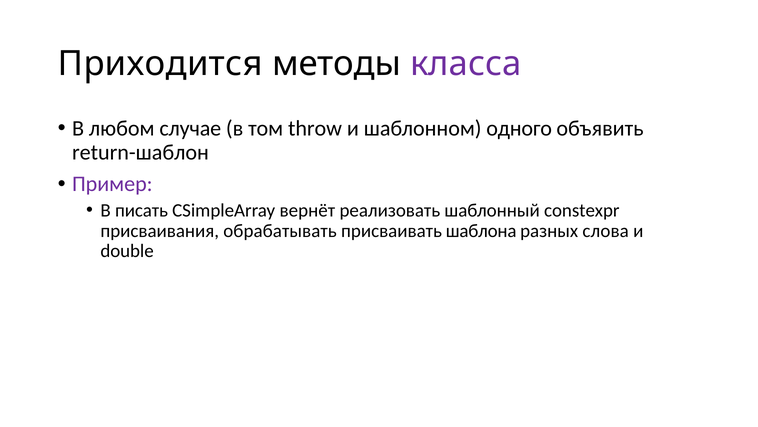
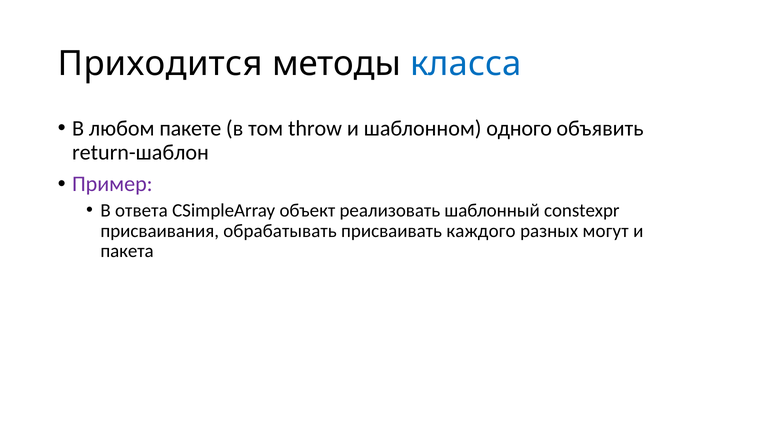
класса colour: purple -> blue (466, 64)
случае: случае -> пакете (190, 128)
писать: писать -> ответа (141, 210)
вернёт: вернёт -> объект (307, 210)
шаблона: шаблона -> каждого (481, 230)
слова: слова -> могут (606, 230)
double: double -> пакета (127, 251)
